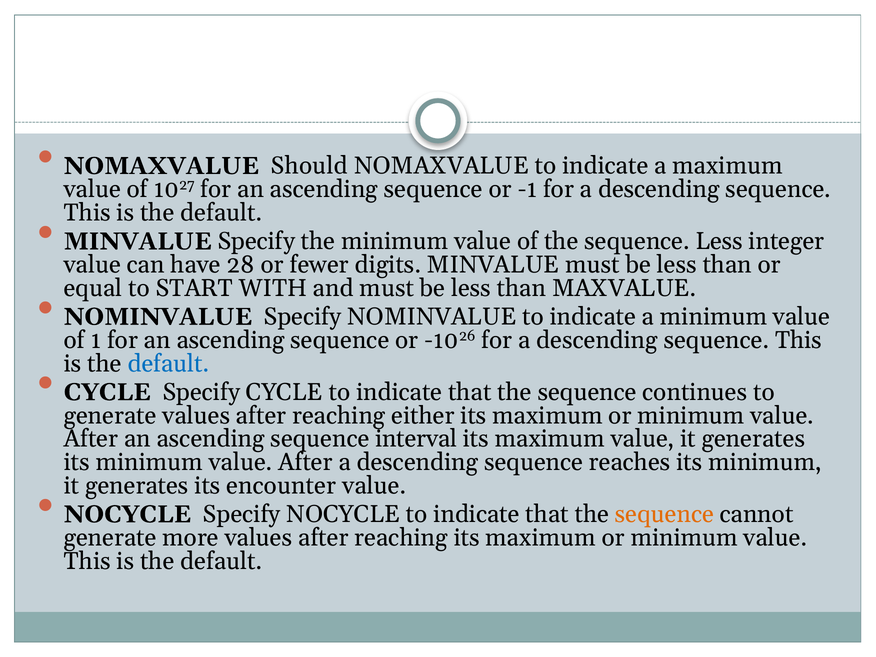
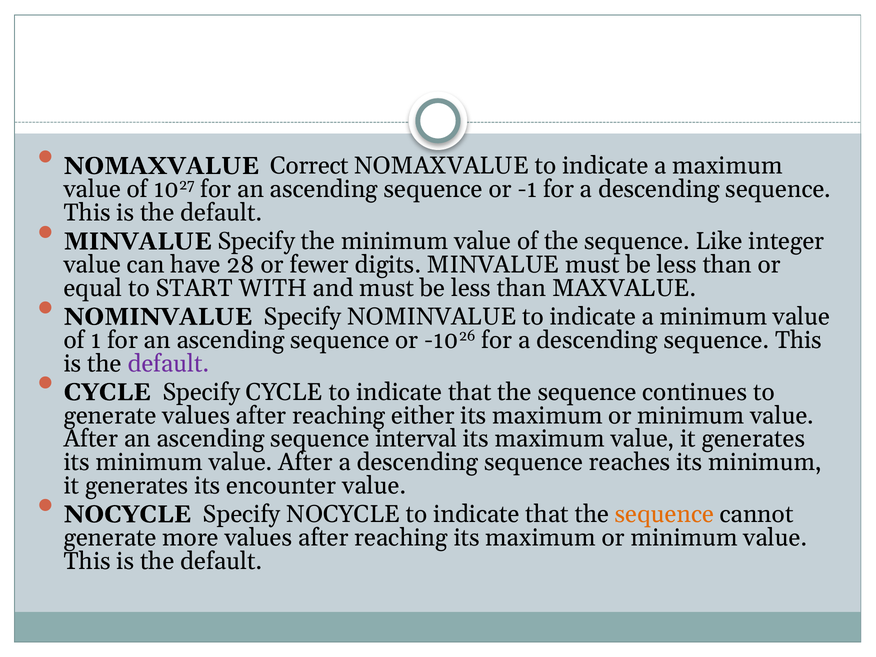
Should: Should -> Correct (310, 166)
sequence Less: Less -> Like (719, 241)
default colour: blue -> purple (168, 364)
